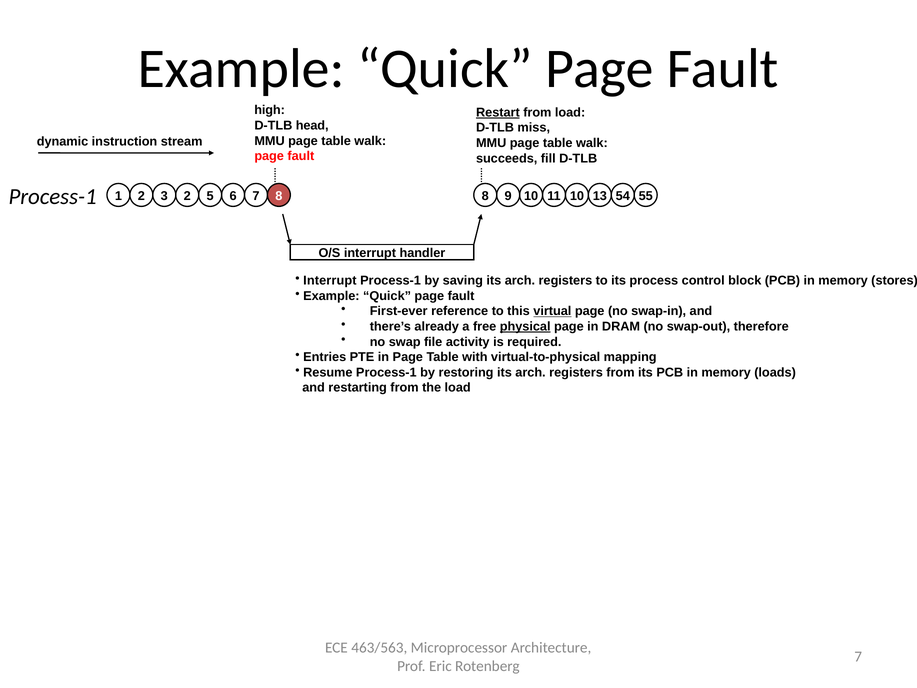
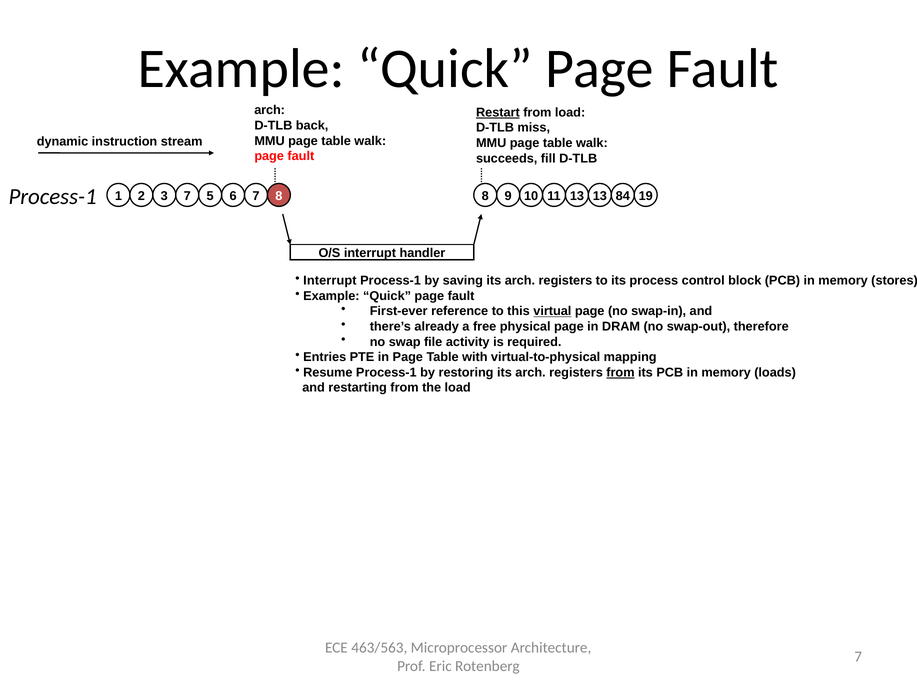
high: high -> arch (270, 110)
head: head -> back (312, 125)
3 2: 2 -> 7 (187, 196)
11 10: 10 -> 13 (577, 196)
54: 54 -> 84 (623, 196)
55: 55 -> 19 (646, 196)
physical underline: present -> none (525, 326)
from underline: none -> present (620, 372)
